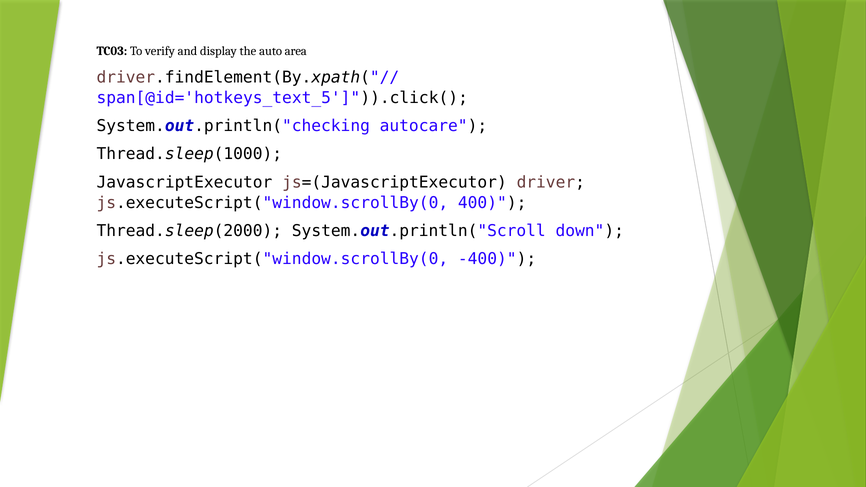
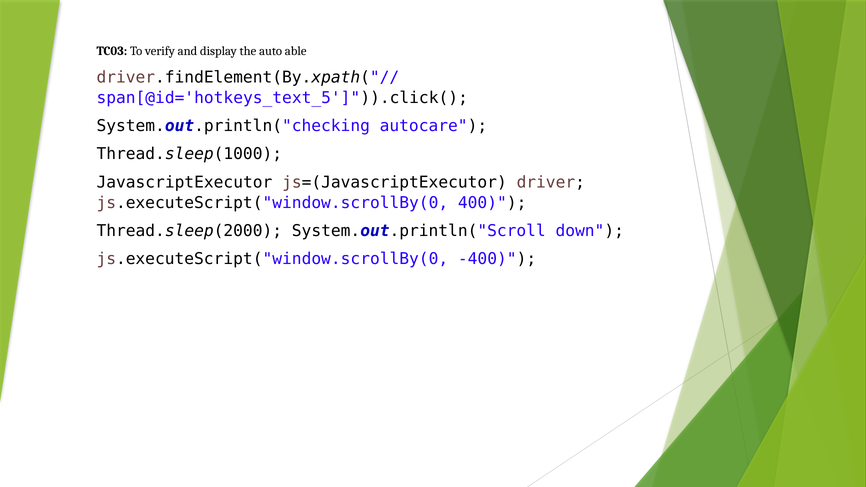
area: area -> able (296, 51)
